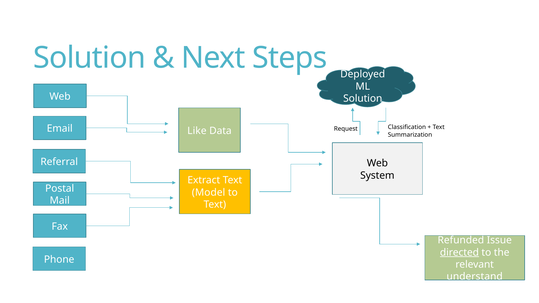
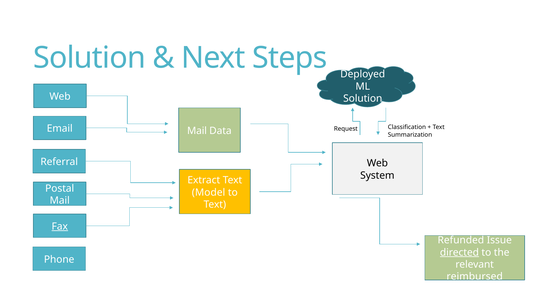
Like: Like -> Mail (197, 131)
Fax underline: none -> present (60, 227)
understand: understand -> reimbursed (475, 277)
